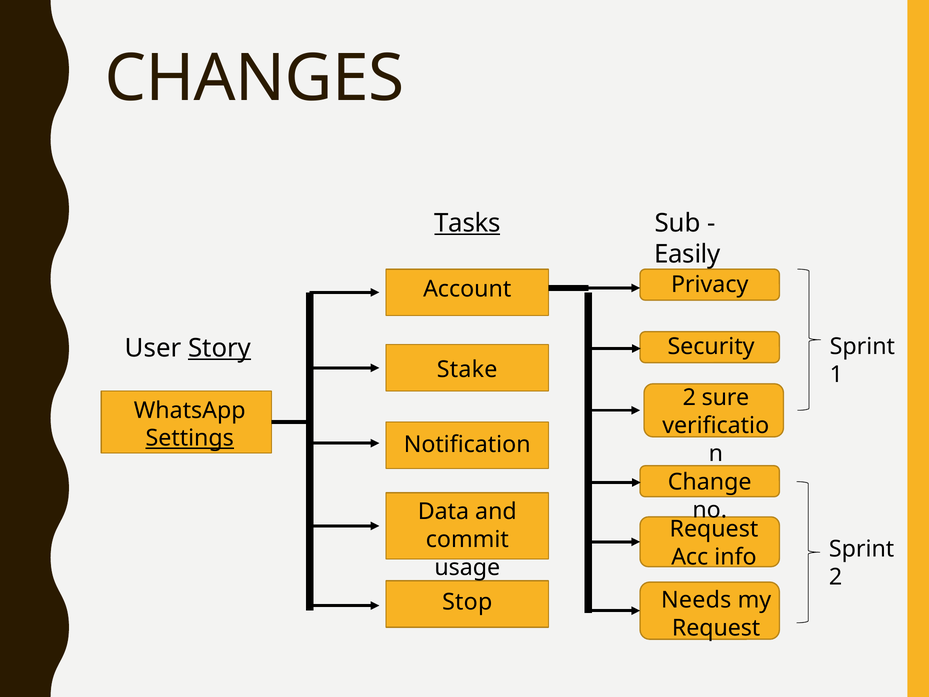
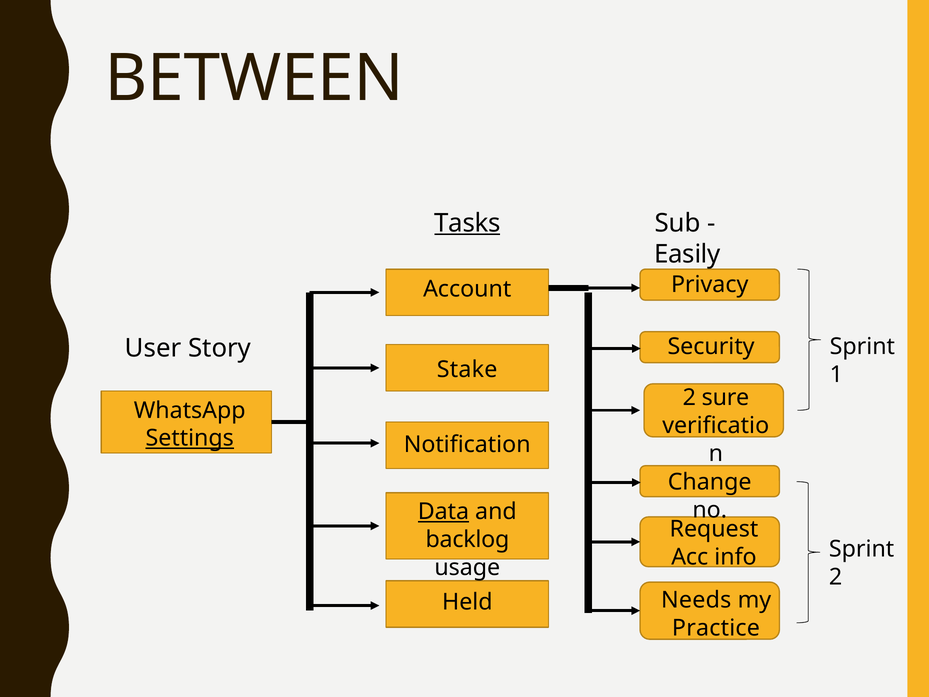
CHANGES: CHANGES -> BETWEEN (254, 79)
Story underline: present -> none (220, 348)
Data underline: none -> present (443, 512)
commit: commit -> backlog (467, 539)
Stop: Stop -> Held (467, 602)
Request: Request -> Practice (716, 628)
